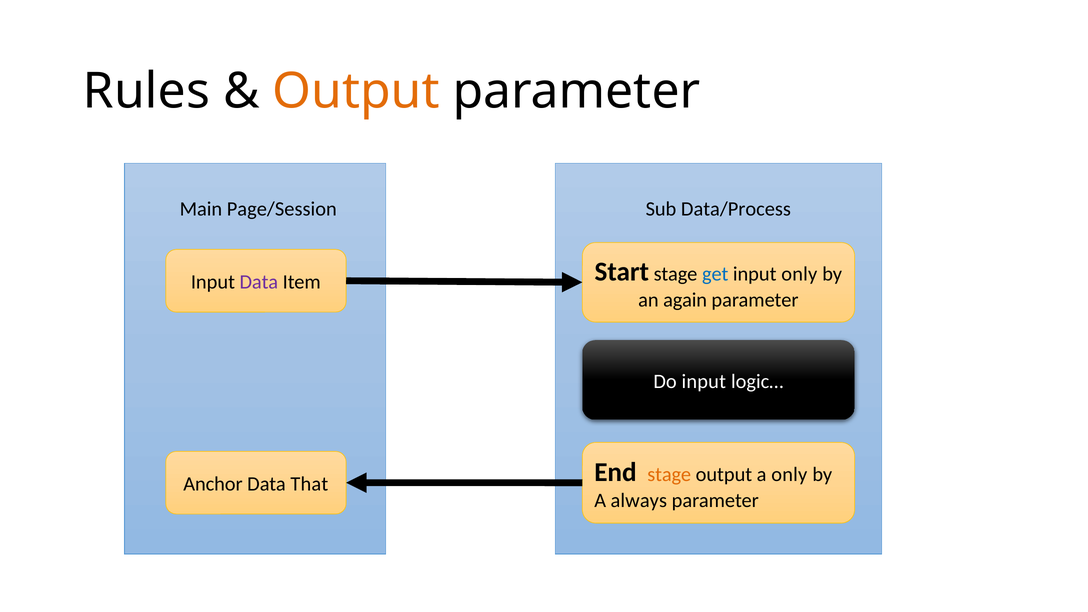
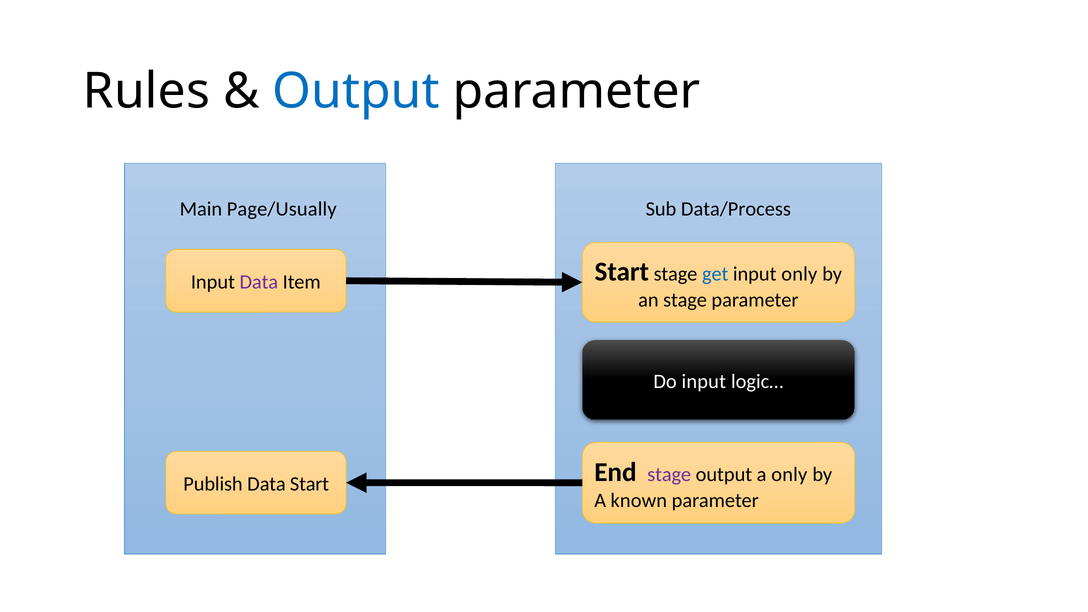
Output colour: orange -> blue (356, 91)
Page/Session: Page/Session -> Page/Usually (282, 209)
an again: again -> stage (685, 300)
stage colour: orange -> purple (669, 475)
Anchor: Anchor -> Publish (213, 484)
Data That: That -> Start (310, 484)
always: always -> known (639, 500)
